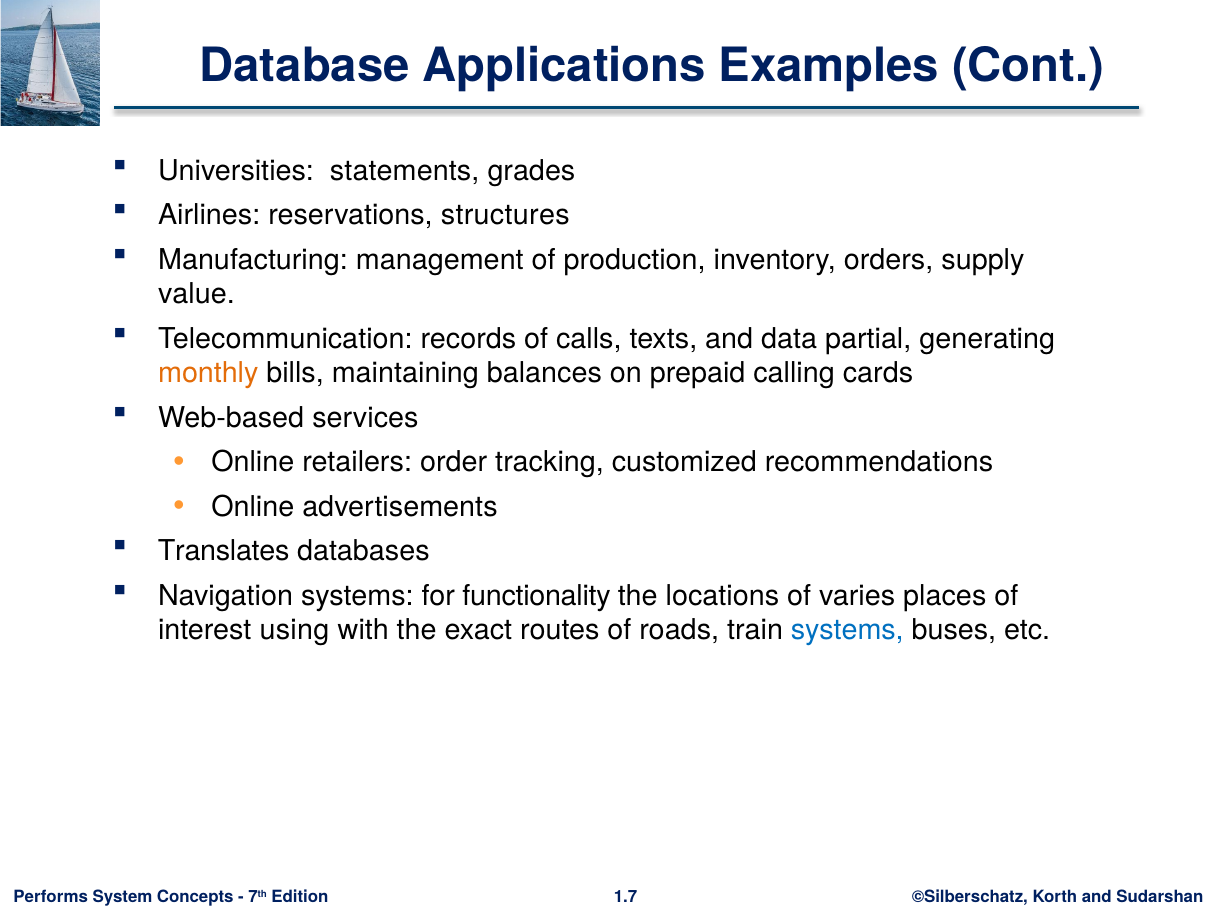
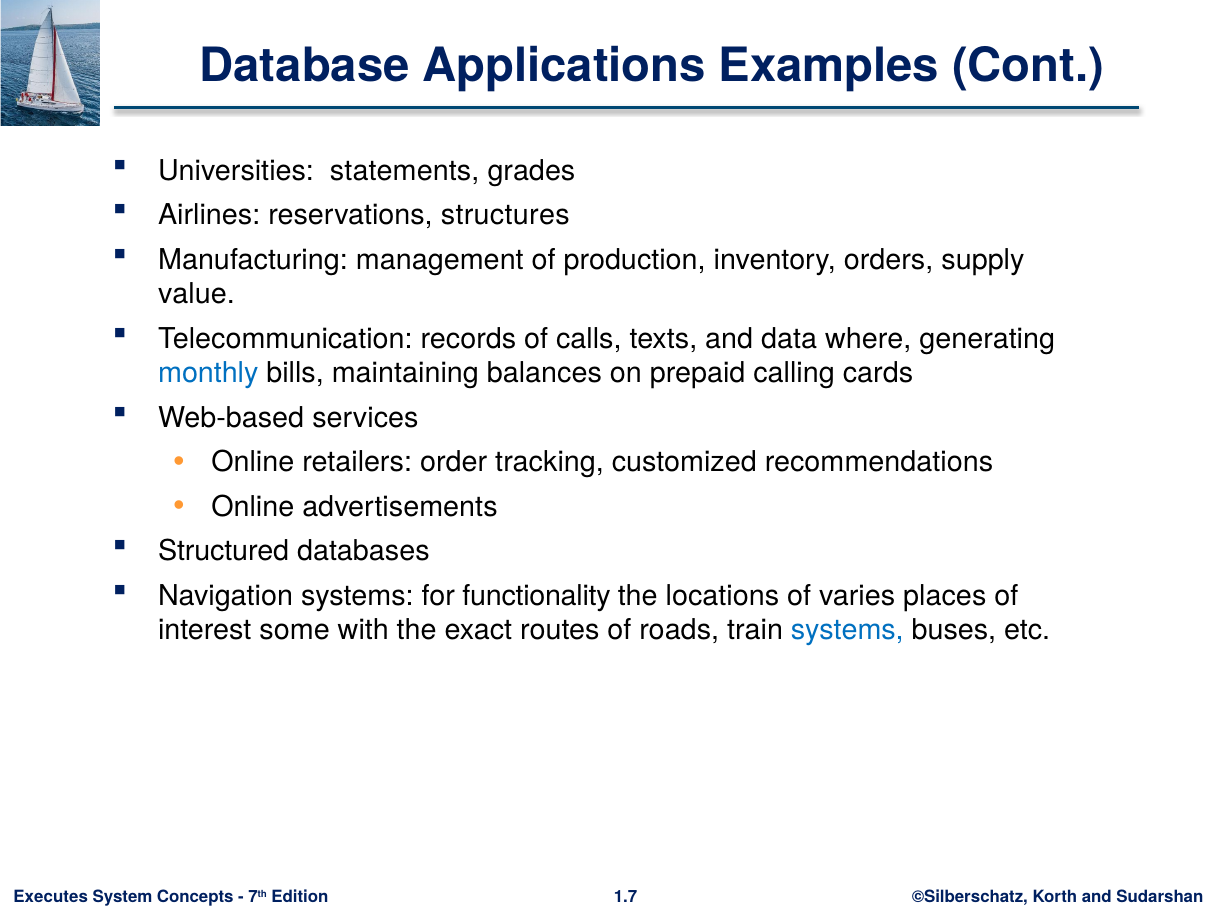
partial: partial -> where (868, 339)
monthly colour: orange -> blue (208, 373)
Translates: Translates -> Structured (224, 551)
using: using -> some (295, 630)
Performs: Performs -> Executes (51, 897)
